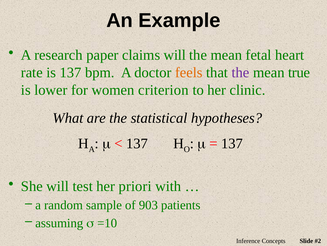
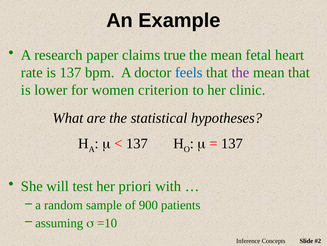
claims will: will -> true (175, 55)
feels colour: orange -> blue (189, 72)
mean true: true -> that (299, 72)
903: 903 -> 900 (148, 205)
